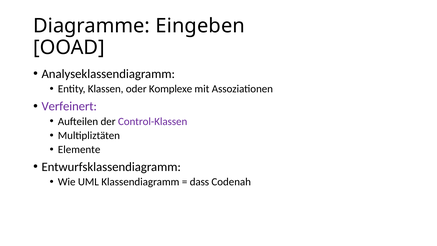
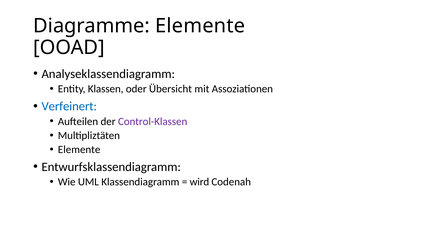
Diagramme Eingeben: Eingeben -> Elemente (200, 26)
Komplexe: Komplexe -> Übersicht (171, 89)
Verfeinert colour: purple -> blue (69, 106)
dass: dass -> wird (199, 182)
